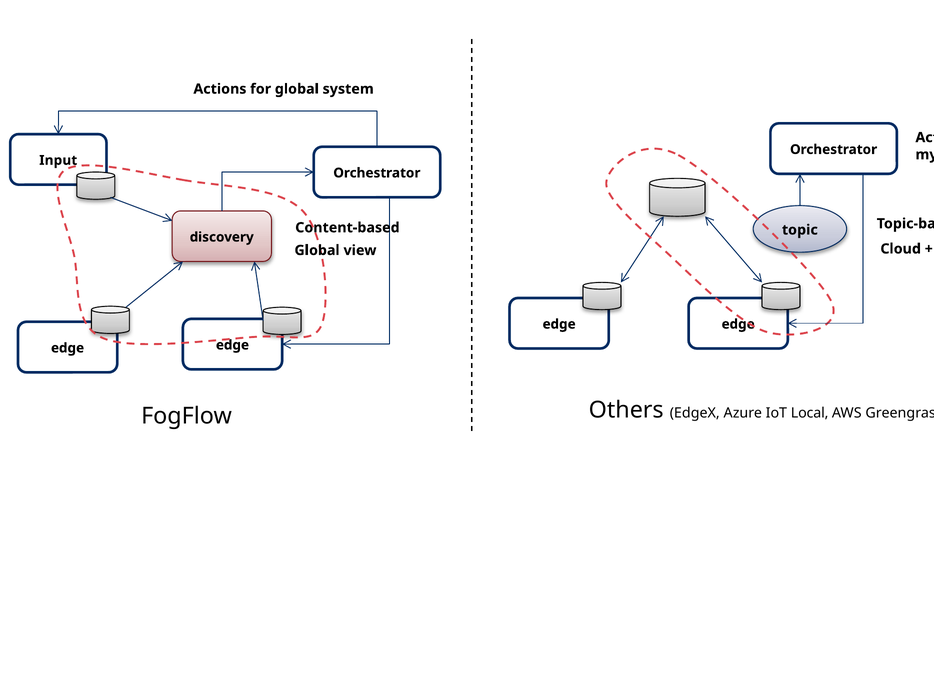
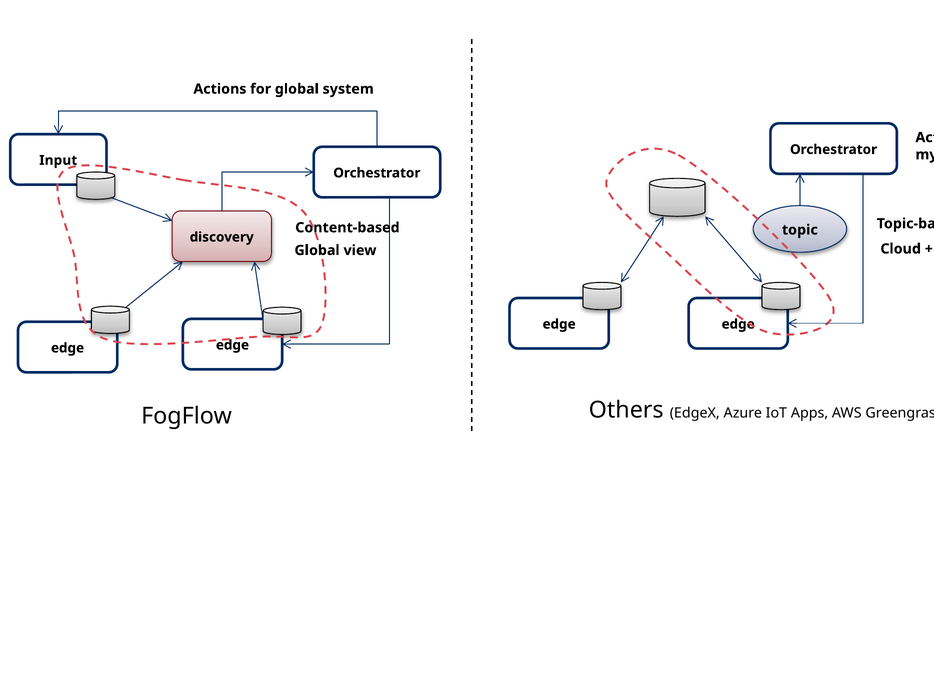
Local: Local -> Apps (810, 414)
